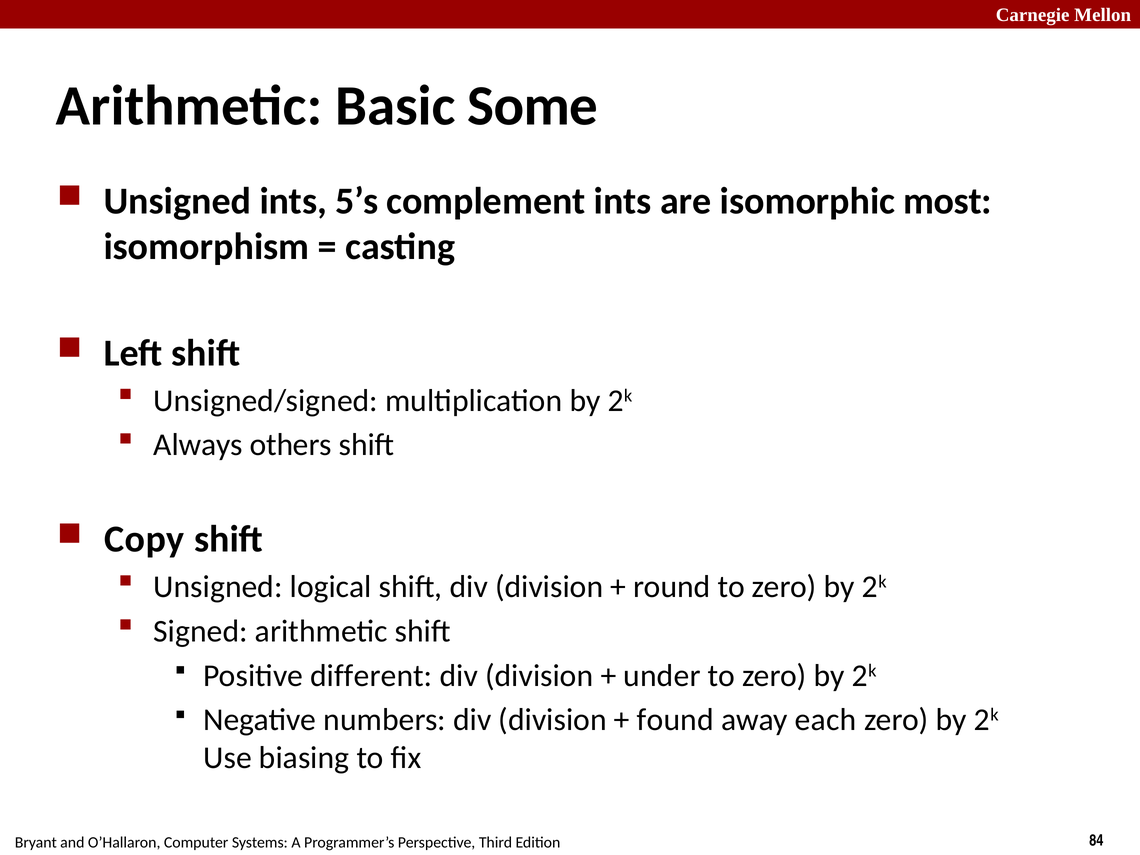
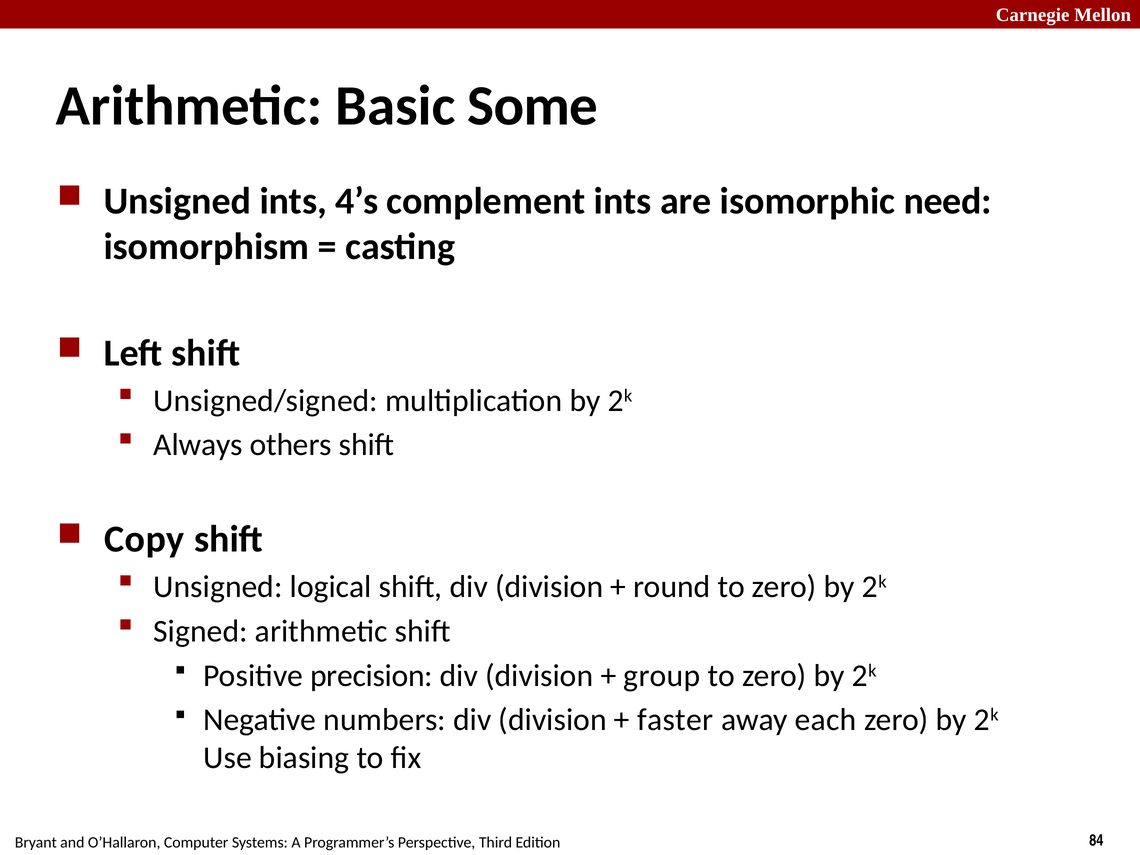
5’s: 5’s -> 4’s (357, 201)
most: most -> need (948, 201)
different: different -> precision (371, 676)
under: under -> group (662, 676)
found: found -> faster (675, 720)
